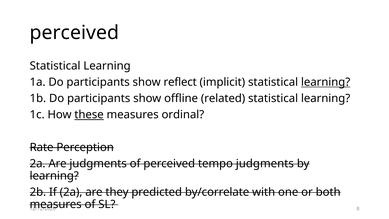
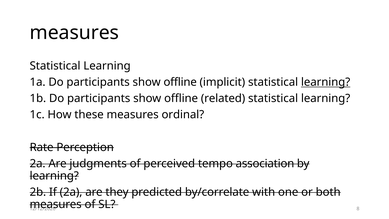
perceived: perceived -> measures (74, 33)
reflect: reflect -> offline (180, 82)
these underline: present -> none (89, 115)
tempo judgments: judgments -> association (265, 163)
